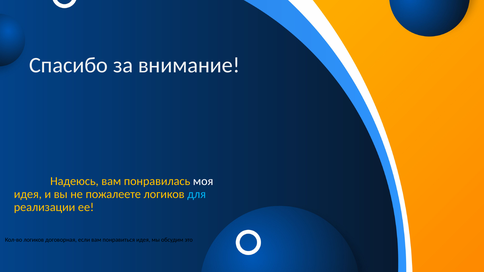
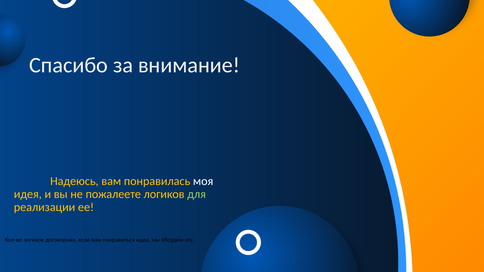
для colour: light blue -> light green (197, 194)
